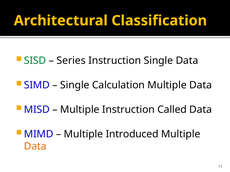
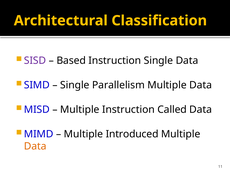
SISD colour: green -> purple (35, 61)
Series: Series -> Based (71, 61)
Calculation: Calculation -> Parallelism (118, 85)
